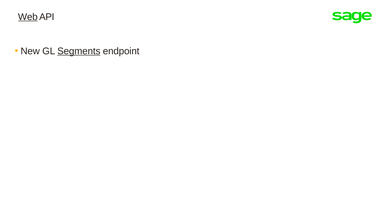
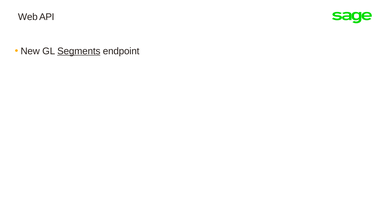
Web underline: present -> none (28, 17)
